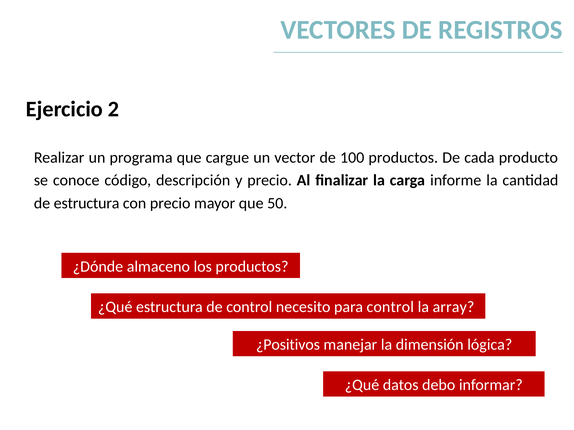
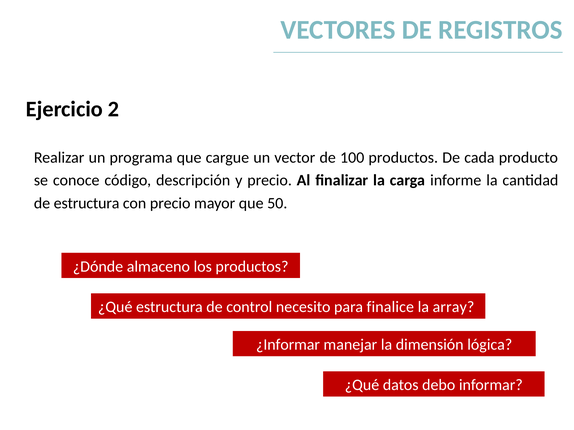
para control: control -> finalice (390, 307)
¿Positivos: ¿Positivos -> ¿Informar (288, 345)
